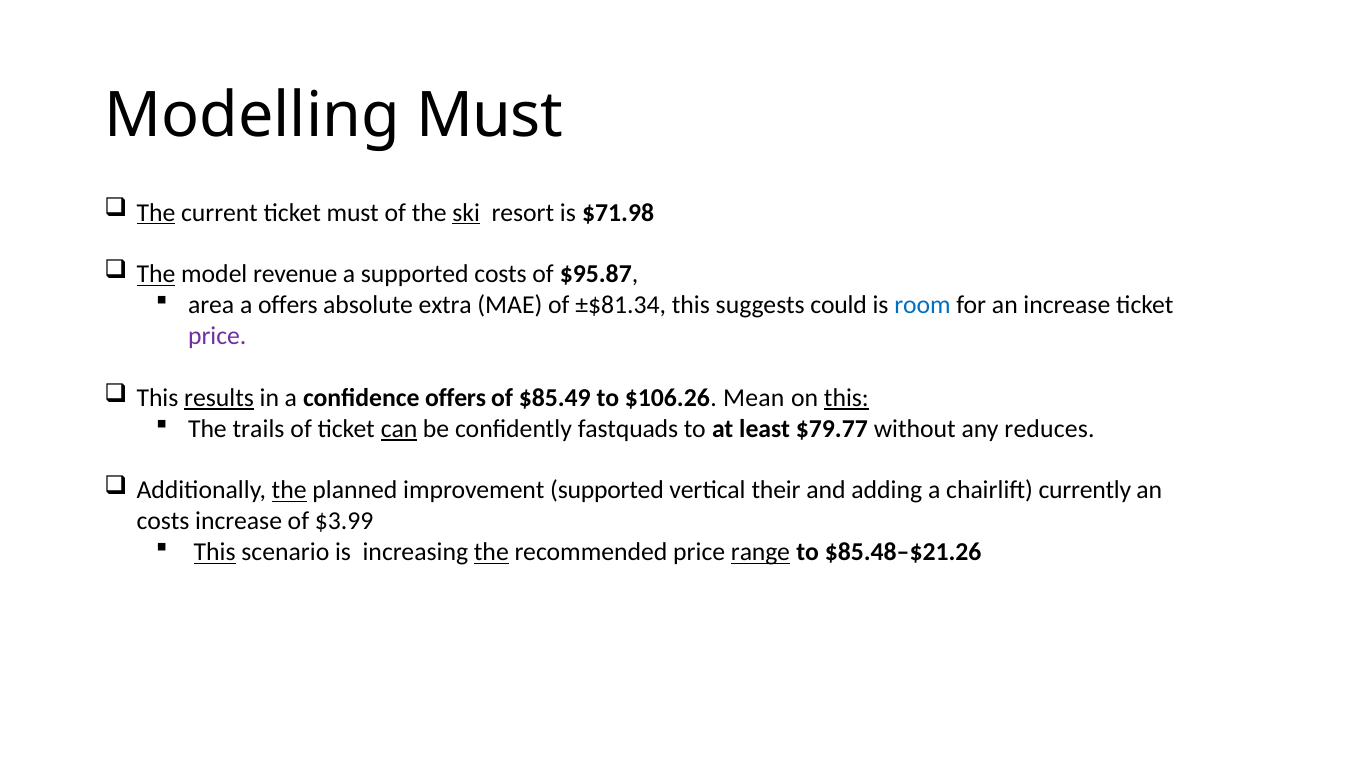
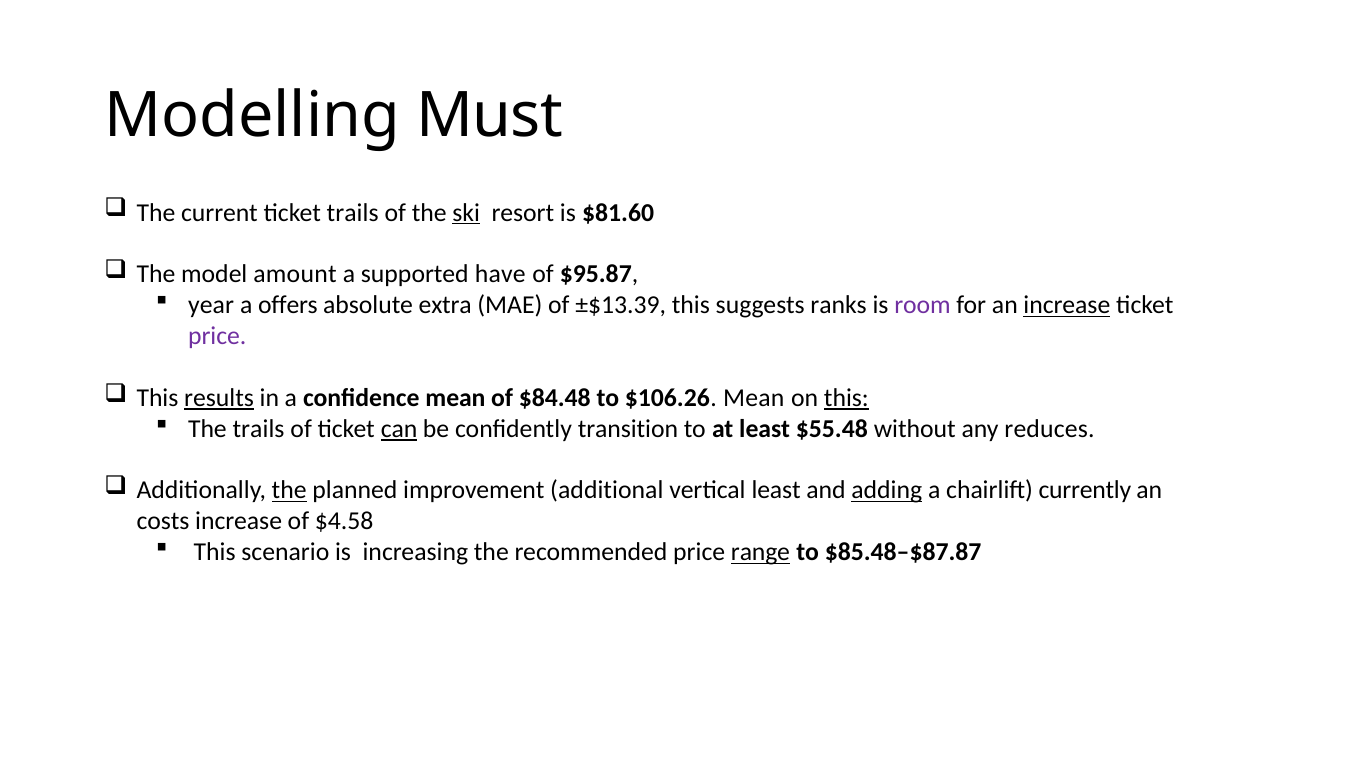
The underline: present -> none (156, 213)
ticket must: must -> trails (353, 213)
$71.98: $71.98 -> $81.60 (618, 213)
The underline: present -> none (156, 274)
revenue: revenue -> amount (295, 274)
supported costs: costs -> have (500, 274)
area: area -> year (211, 305)
±$81.34: ±$81.34 -> ±$13.39 (621, 305)
could: could -> ranks (839, 305)
room colour: blue -> purple (922, 305)
increase underline: none -> present (1067, 305)
confidence offers: offers -> mean (455, 398)
$85.49: $85.49 -> $84.48 (555, 398)
fastquads: fastquads -> transition (628, 429)
$79.77: $79.77 -> $55.48 (832, 429)
improvement supported: supported -> additional (607, 490)
vertical their: their -> least (776, 490)
adding underline: none -> present (887, 490)
$3.99: $3.99 -> $4.58 (344, 521)
This underline: present -> none (215, 552)
the underline: present -> none (491, 552)
$85.48–$21.26: $85.48–$21.26 -> $85.48–$87.87 (903, 552)
